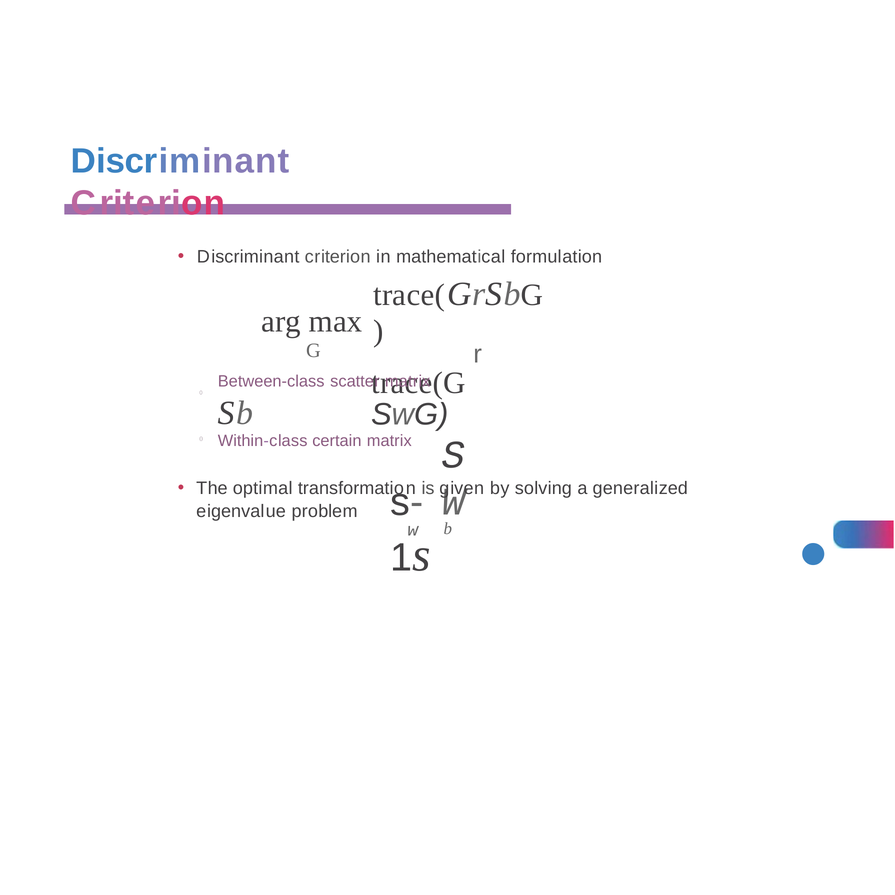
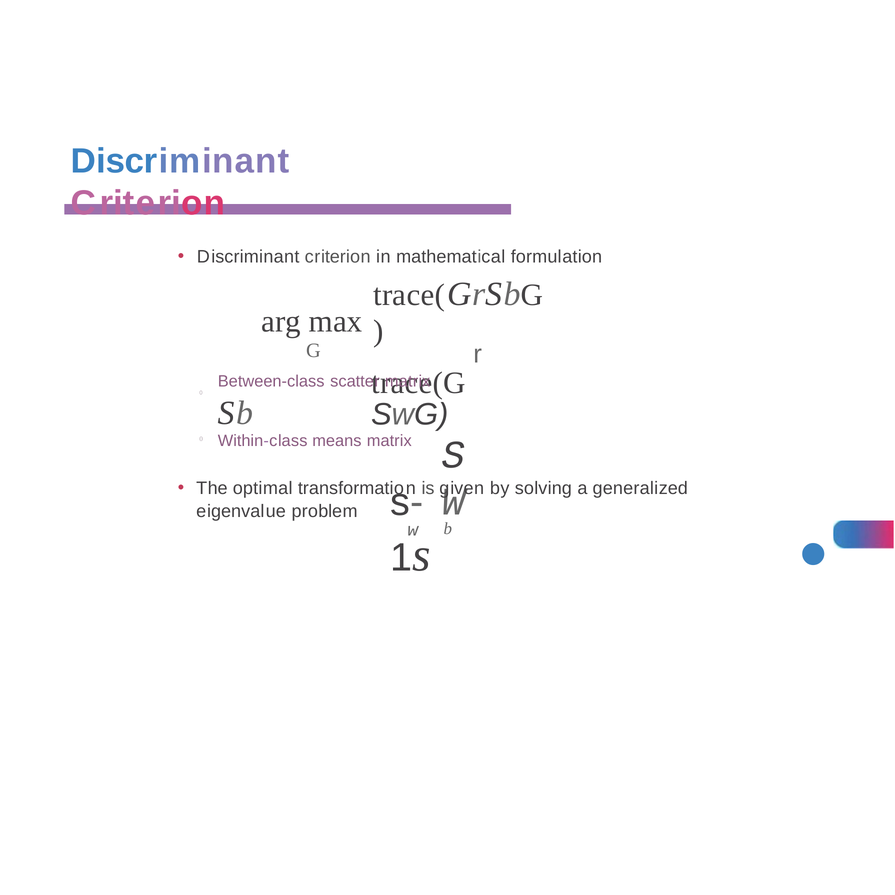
certain: certain -> means (337, 441)
